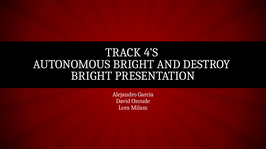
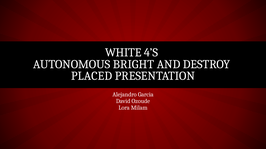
TRACK: TRACK -> WHITE (123, 53)
BRIGHT: BRIGHT -> PLACED (92, 76)
